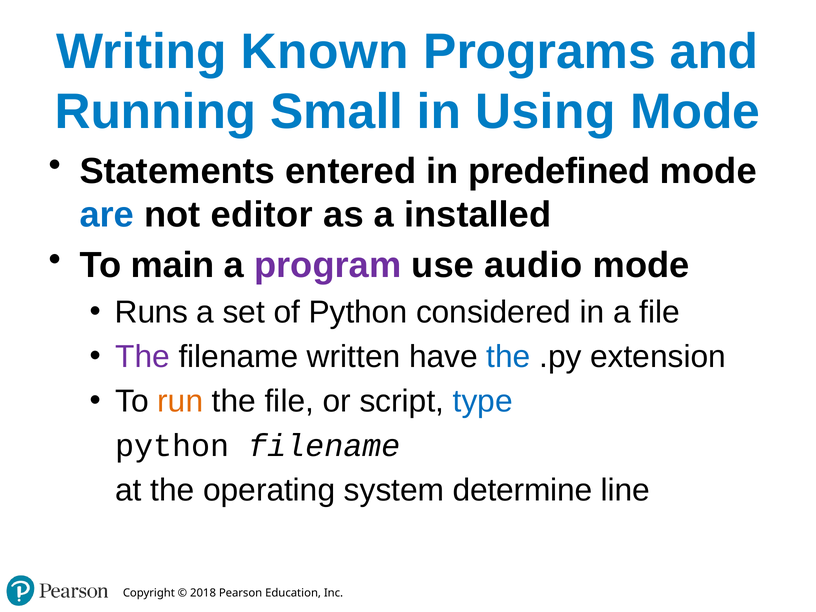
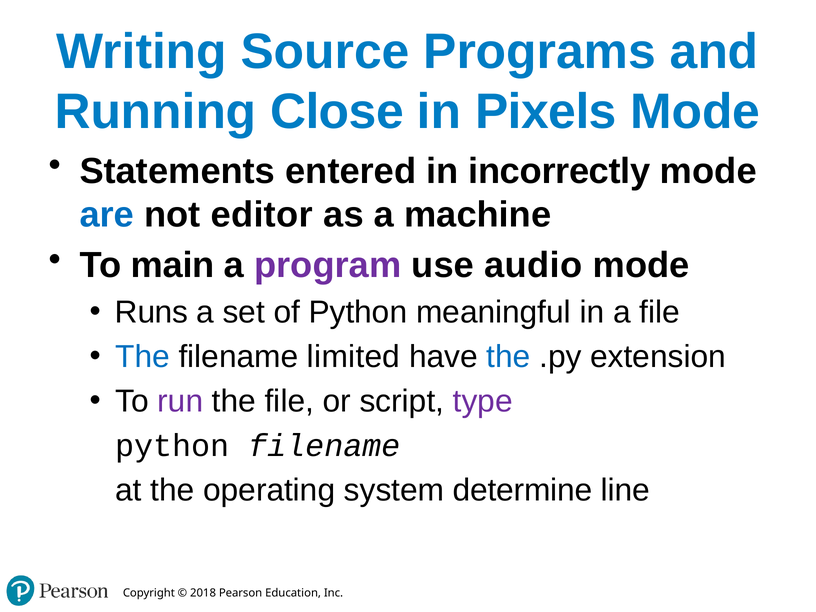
Known: Known -> Source (325, 52)
Small: Small -> Close (337, 112)
Using: Using -> Pixels (546, 112)
predefined: predefined -> incorrectly (559, 171)
installed: installed -> machine (478, 215)
considered: considered -> meaningful (493, 312)
The colour: purple -> blue (143, 357)
written: written -> limited (354, 357)
run colour: orange -> purple (180, 401)
type colour: blue -> purple (483, 401)
